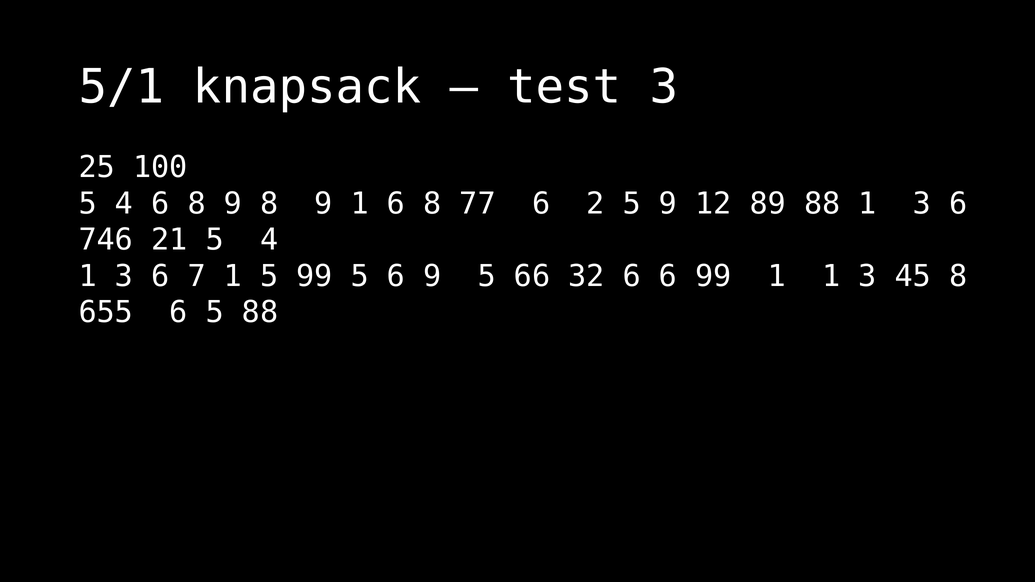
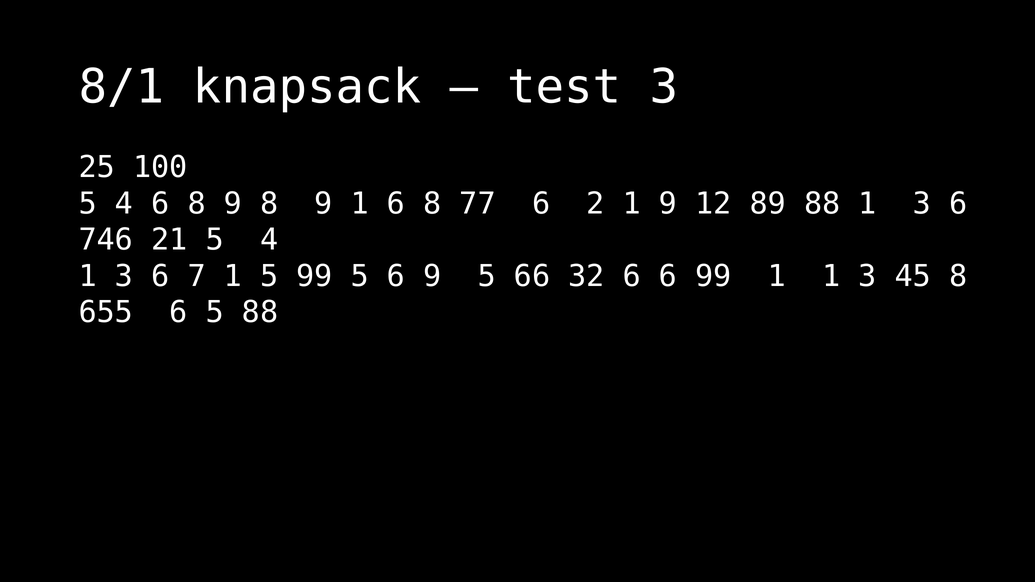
5/1: 5/1 -> 8/1 (122, 87)
2 5: 5 -> 1 (632, 204)
